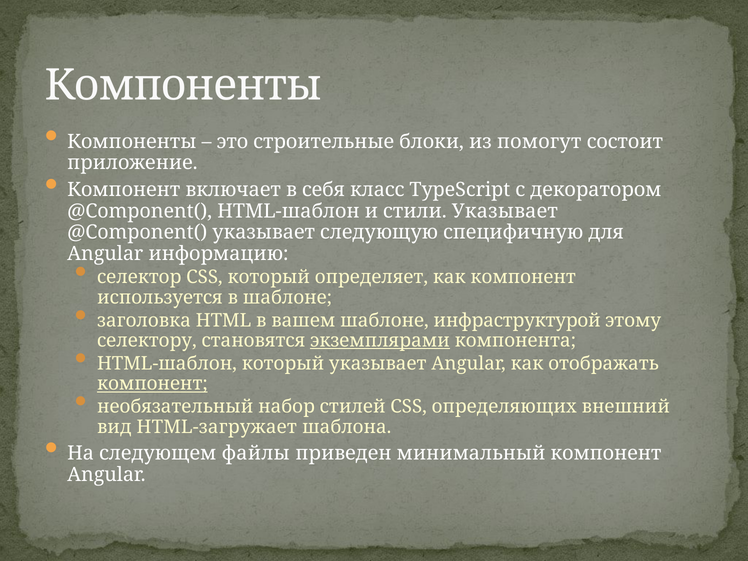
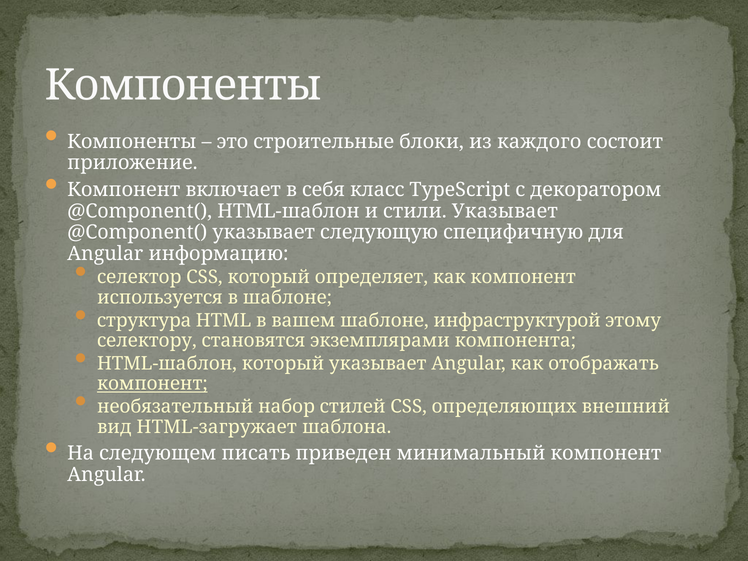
помогут: помогут -> каждого (539, 142)
заголовка: заголовка -> структура (144, 320)
экземплярами underline: present -> none (380, 341)
файлы: файлы -> писать (256, 453)
